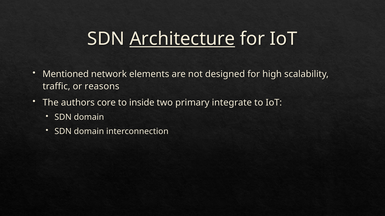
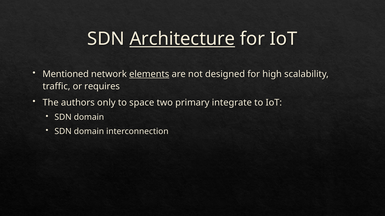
elements underline: none -> present (149, 74)
reasons: reasons -> requires (102, 86)
core: core -> only (106, 103)
inside: inside -> space (142, 103)
